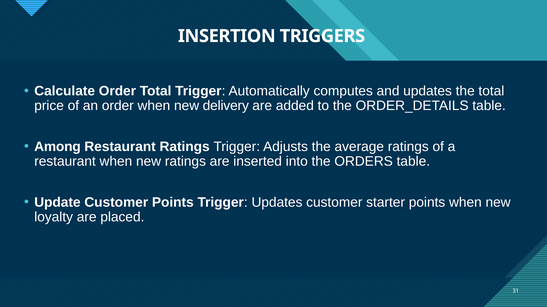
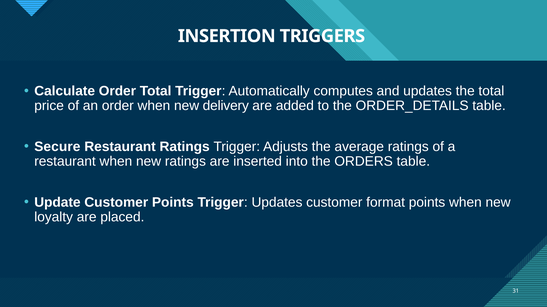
Among: Among -> Secure (57, 147)
starter: starter -> format (386, 203)
